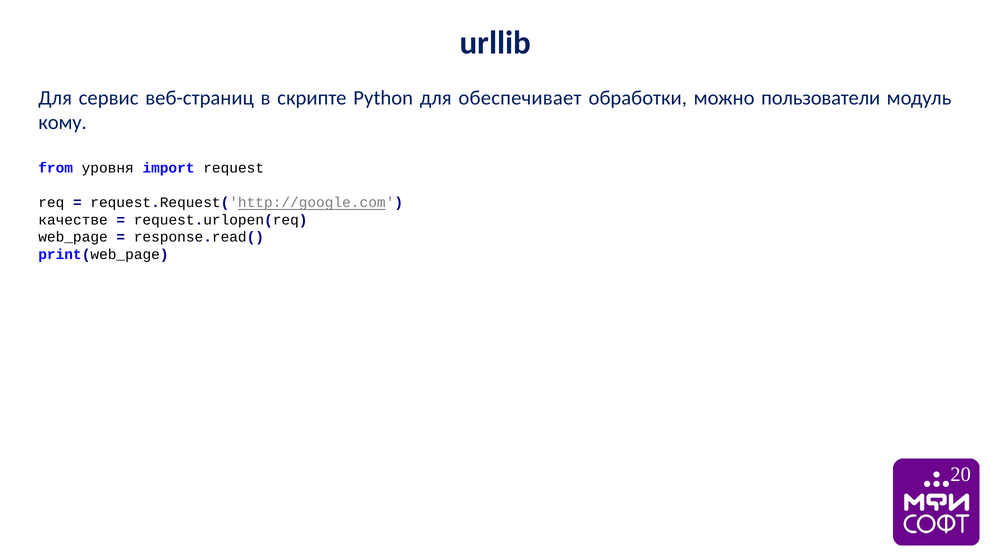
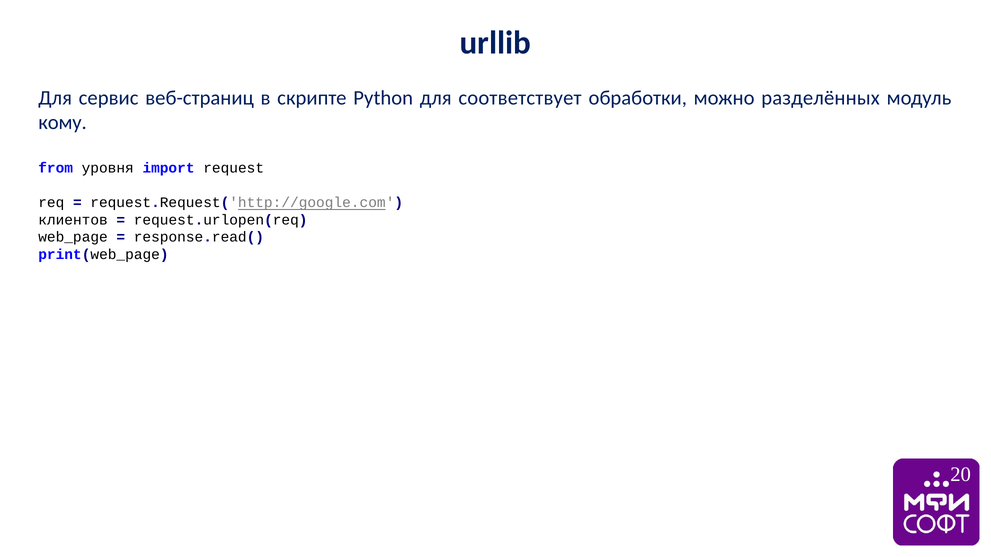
обеспечивает: обеспечивает -> соответствует (520, 98)
пользователи: пользователи -> разделённых (821, 98)
качестве: качестве -> клиентов (73, 220)
